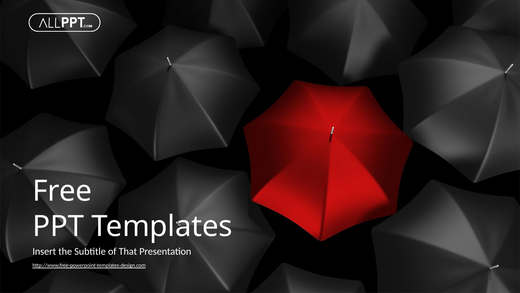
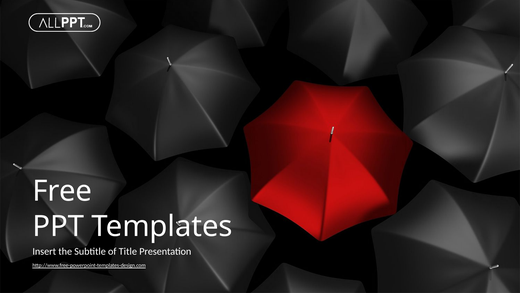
That: That -> Title (128, 251)
